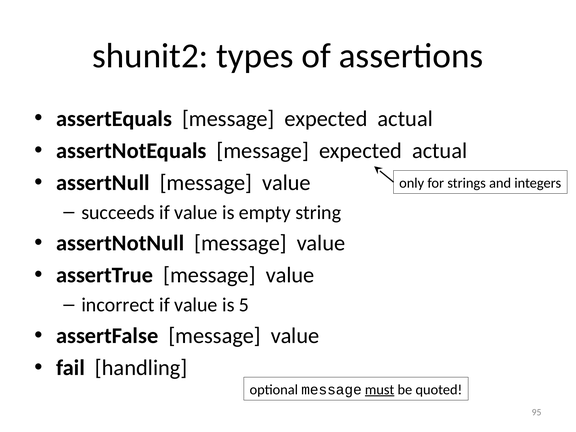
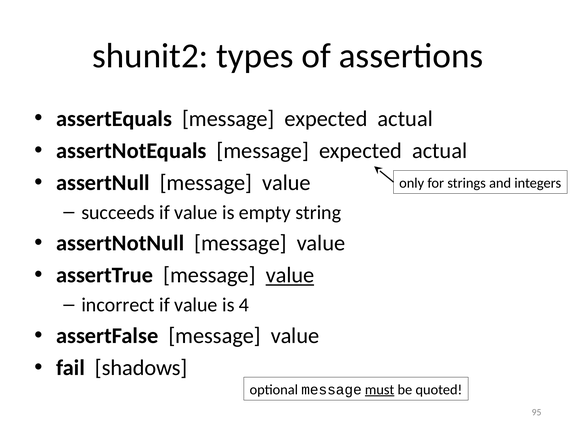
value underline: none -> present (290, 275)
5: 5 -> 4 (244, 305)
handling: handling -> shadows (141, 368)
